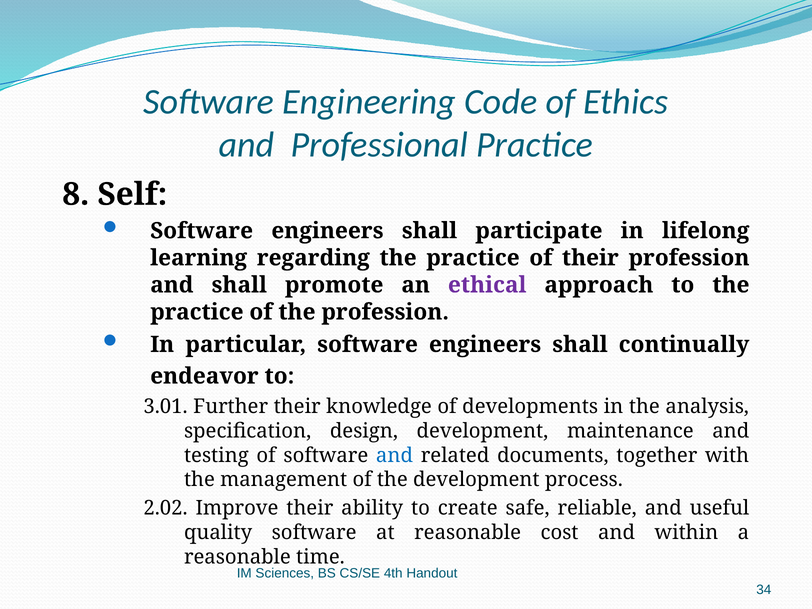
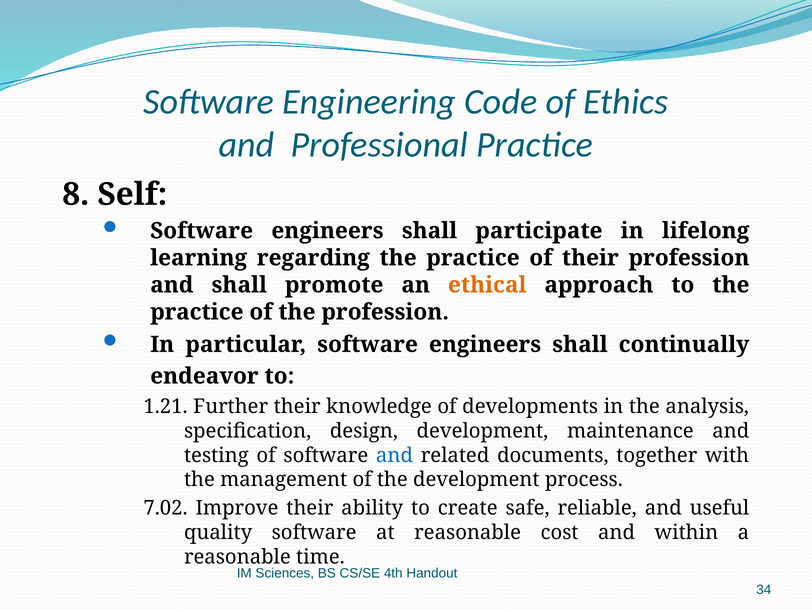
ethical colour: purple -> orange (487, 285)
3.01: 3.01 -> 1.21 (166, 407)
2.02: 2.02 -> 7.02 (166, 508)
